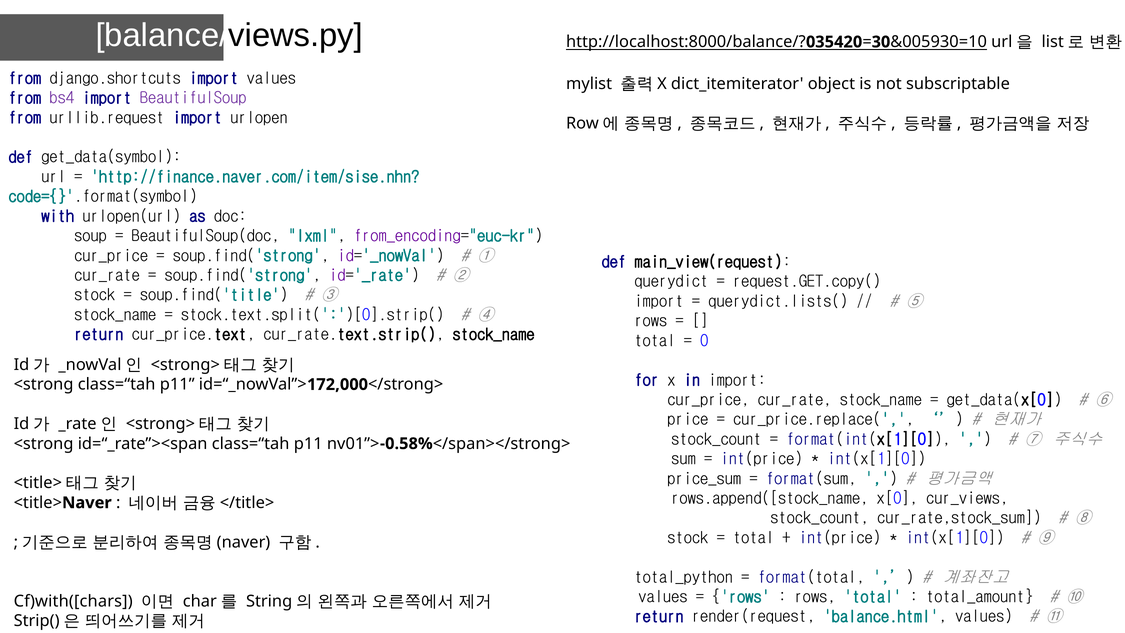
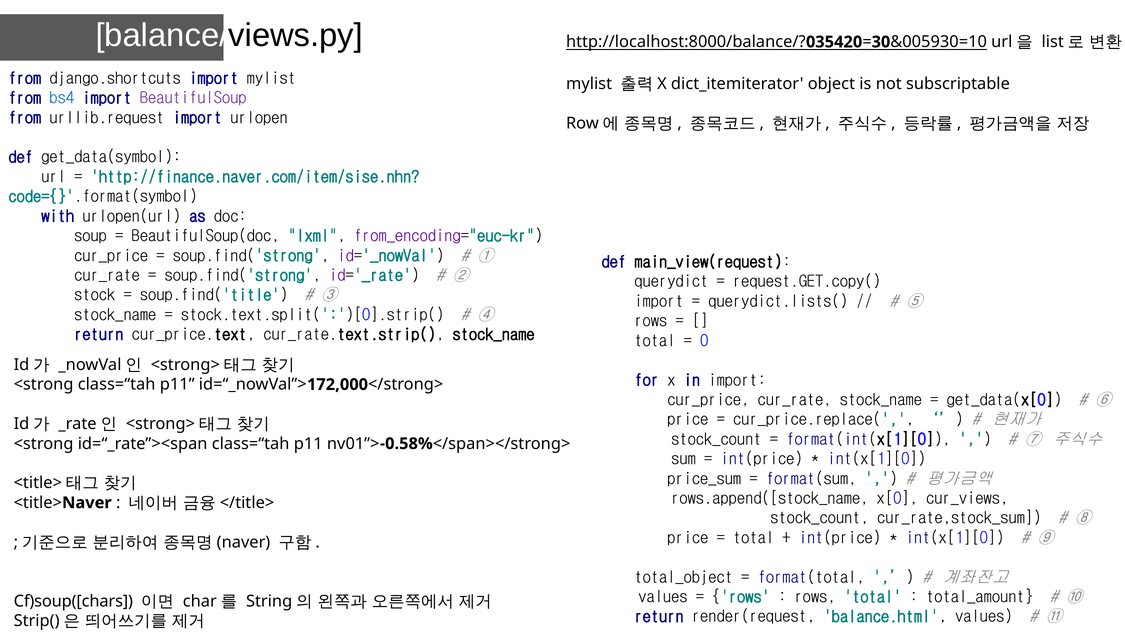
import values: values -> mylist (271, 78)
bs4 colour: purple -> blue (62, 98)
stock: stock -> price (688, 538)
total_python: total_python -> total_object (684, 577)
Cf)with([chars: Cf)with([chars -> Cf)soup([chars (73, 601)
